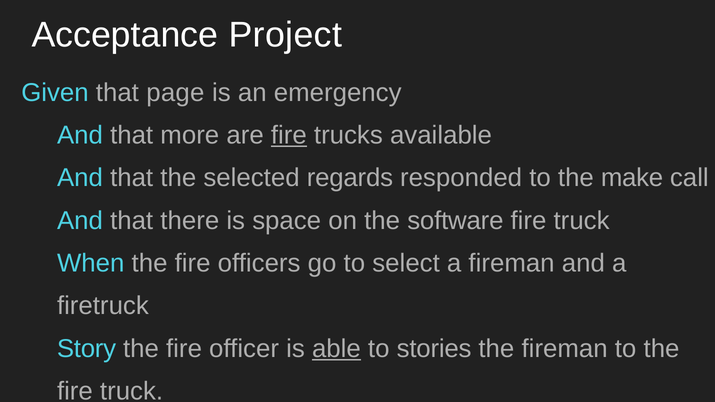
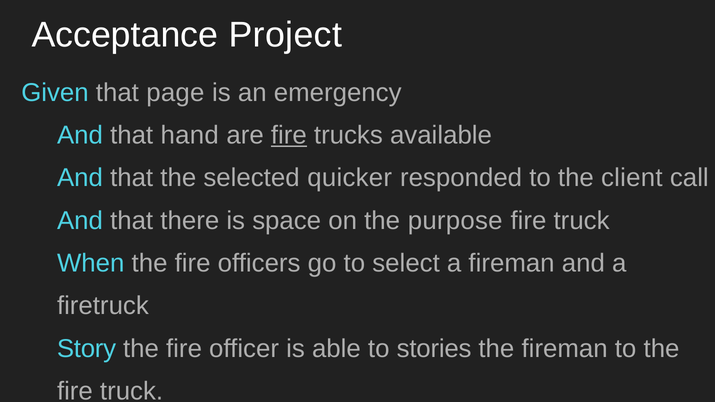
more: more -> hand (190, 135)
regards: regards -> quicker (350, 178)
make: make -> client (632, 178)
software: software -> purpose (455, 221)
able underline: present -> none (336, 349)
